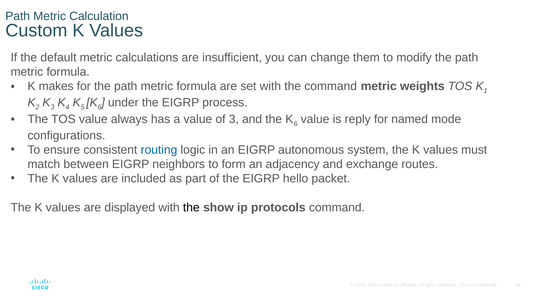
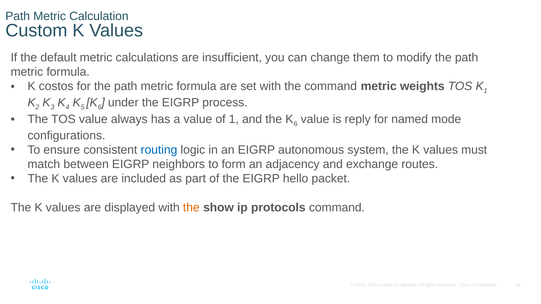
makes: makes -> costos (56, 86)
of 3: 3 -> 1 (234, 119)
the colour: black -> orange (191, 208)
